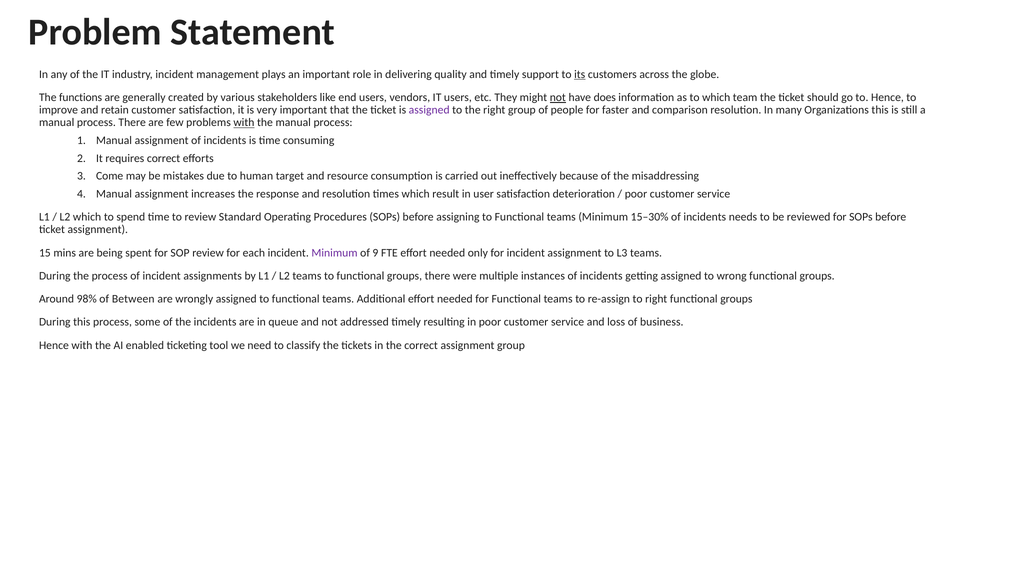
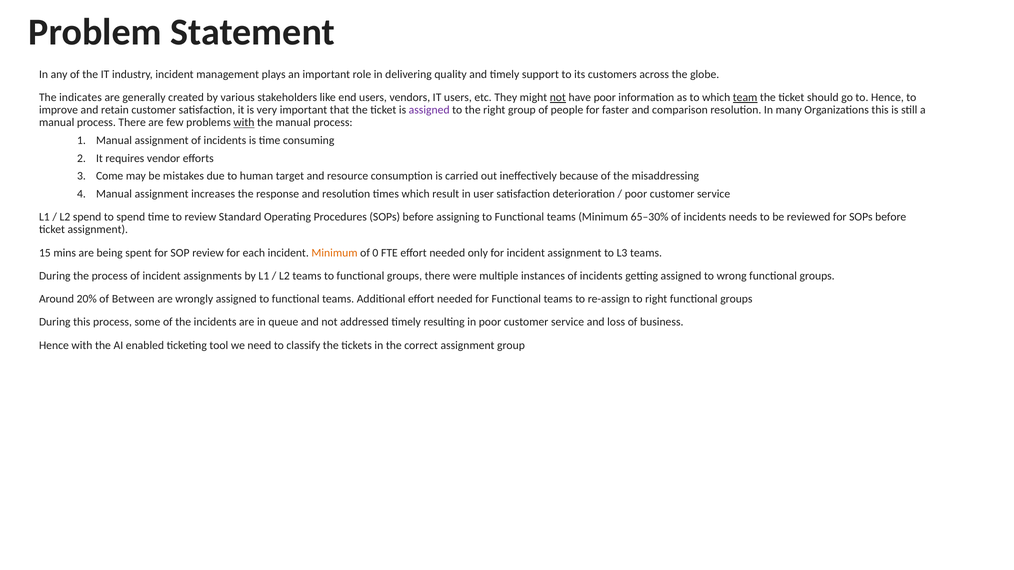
its underline: present -> none (580, 74)
functions: functions -> indicates (80, 98)
have does: does -> poor (605, 98)
team underline: none -> present (745, 98)
requires correct: correct -> vendor (164, 158)
L2 which: which -> spend (87, 217)
15–30%: 15–30% -> 65–30% (650, 217)
Minimum colour: purple -> orange (335, 253)
9: 9 -> 0 (375, 253)
98%: 98% -> 20% (87, 299)
